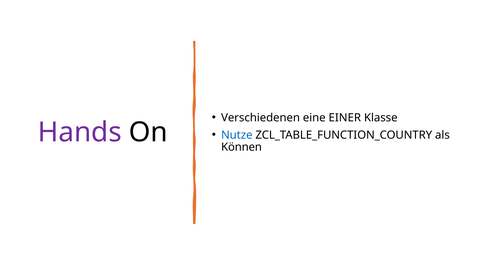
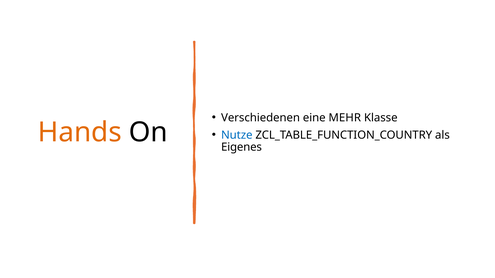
EINER: EINER -> MEHR (345, 118)
Hands colour: purple -> orange (80, 132)
Können: Können -> Eigenes (242, 147)
